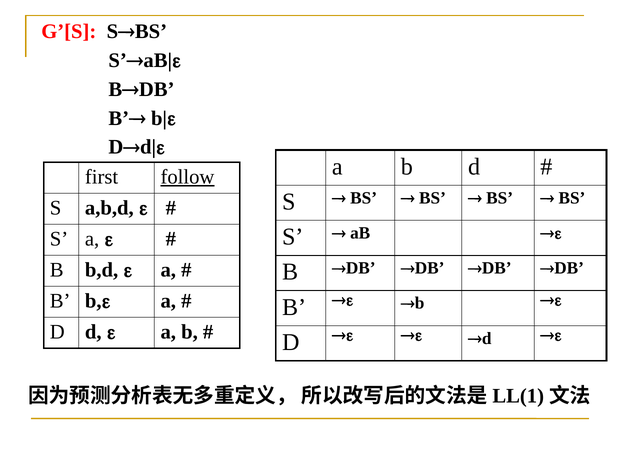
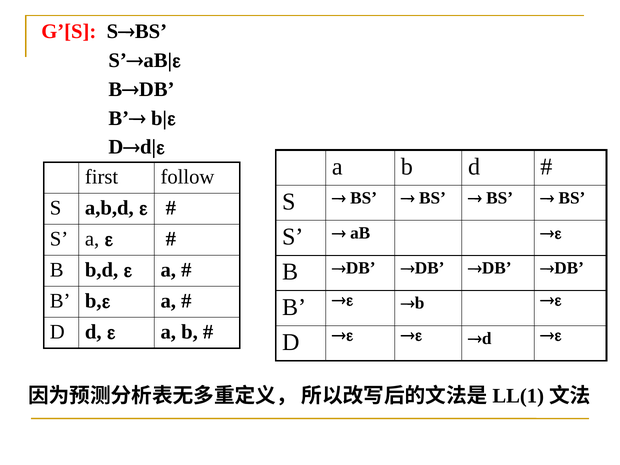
follow underline: present -> none (187, 177)
